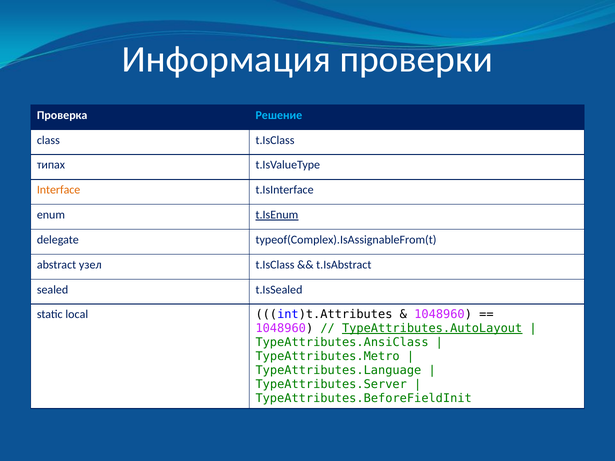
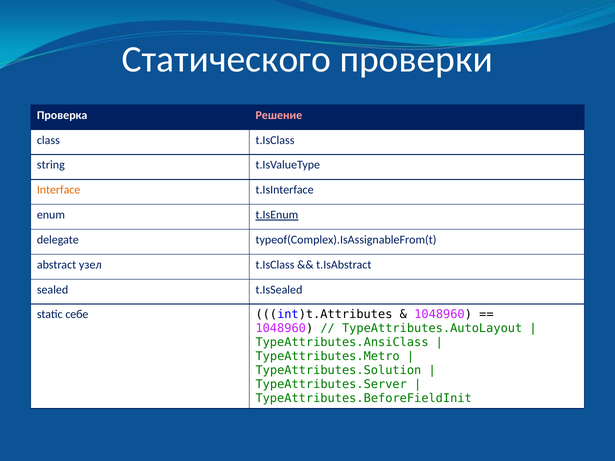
Информация: Информация -> Статического (226, 60)
Решение colour: light blue -> pink (279, 115)
типах: типах -> string (51, 165)
local: local -> себе (77, 315)
TypeAttributes.AutoLayout underline: present -> none (432, 329)
TypeAttributes.Language: TypeAttributes.Language -> TypeAttributes.Solution (338, 371)
